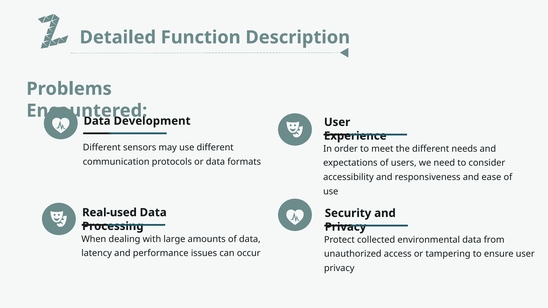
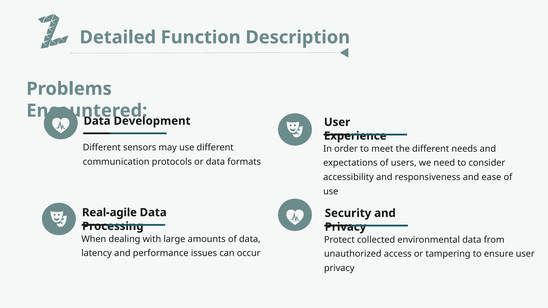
Real-used: Real-used -> Real-agile (109, 213)
